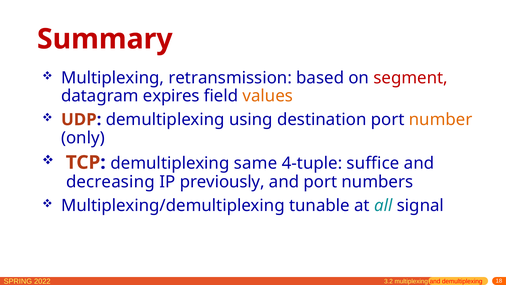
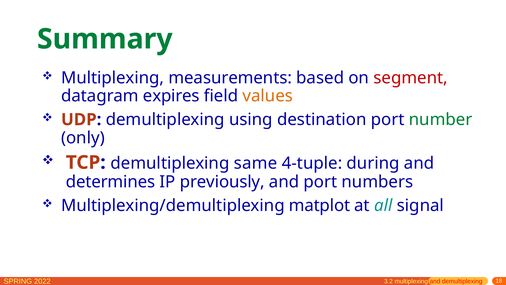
Summary colour: red -> green (105, 39)
retransmission: retransmission -> measurements (230, 78)
number colour: orange -> green (441, 119)
suffice: suffice -> during (373, 163)
decreasing: decreasing -> determines (111, 182)
tunable: tunable -> matplot (319, 205)
